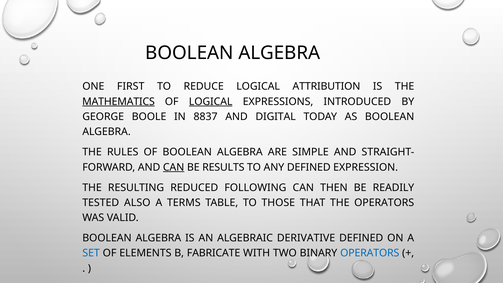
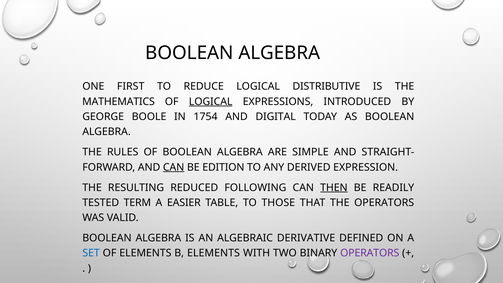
ATTRIBUTION: ATTRIBUTION -> DISTRIBUTIVE (326, 87)
MATHEMATICS underline: present -> none (119, 102)
8837: 8837 -> 1754 (206, 117)
RESULTS: RESULTS -> EDITION (223, 167)
ANY DEFINED: DEFINED -> DERIVED (309, 167)
THEN underline: none -> present (334, 188)
ALSO: ALSO -> TERM (137, 203)
TERMS: TERMS -> EASIER (184, 203)
B FABRICATE: FABRICATE -> ELEMENTS (213, 253)
OPERATORS colour: blue -> purple (370, 253)
